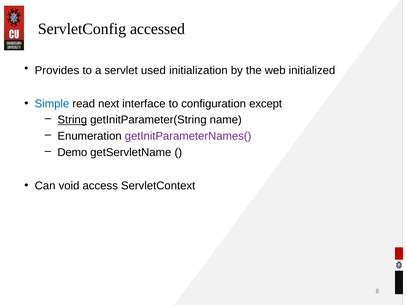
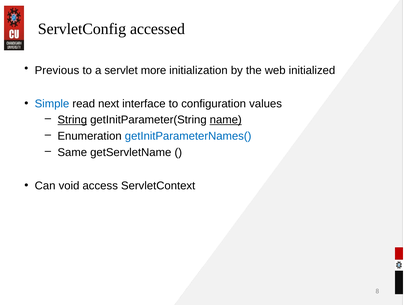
Provides: Provides -> Previous (57, 70)
used: used -> more (153, 70)
except: except -> values (266, 104)
name underline: none -> present (226, 120)
getInitParameterNames( colour: purple -> blue (188, 136)
Demo: Demo -> Same (72, 153)
